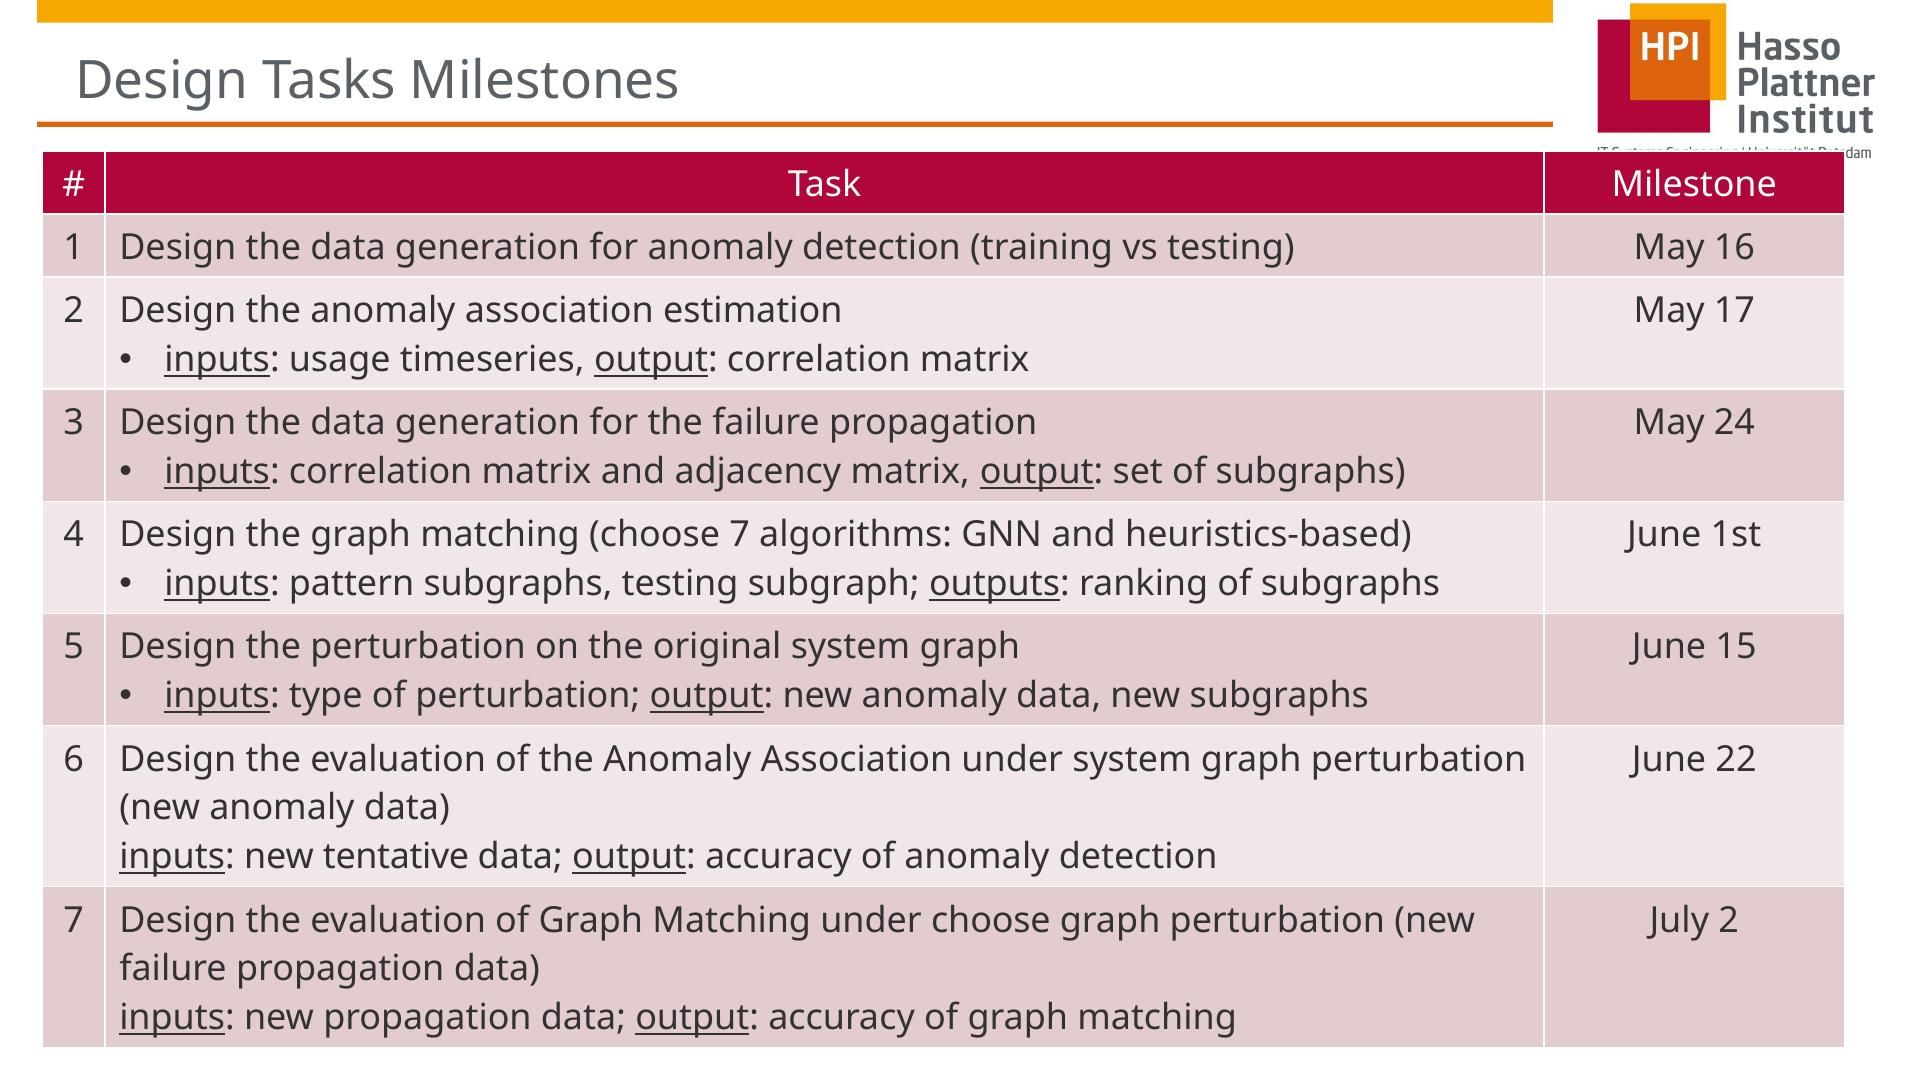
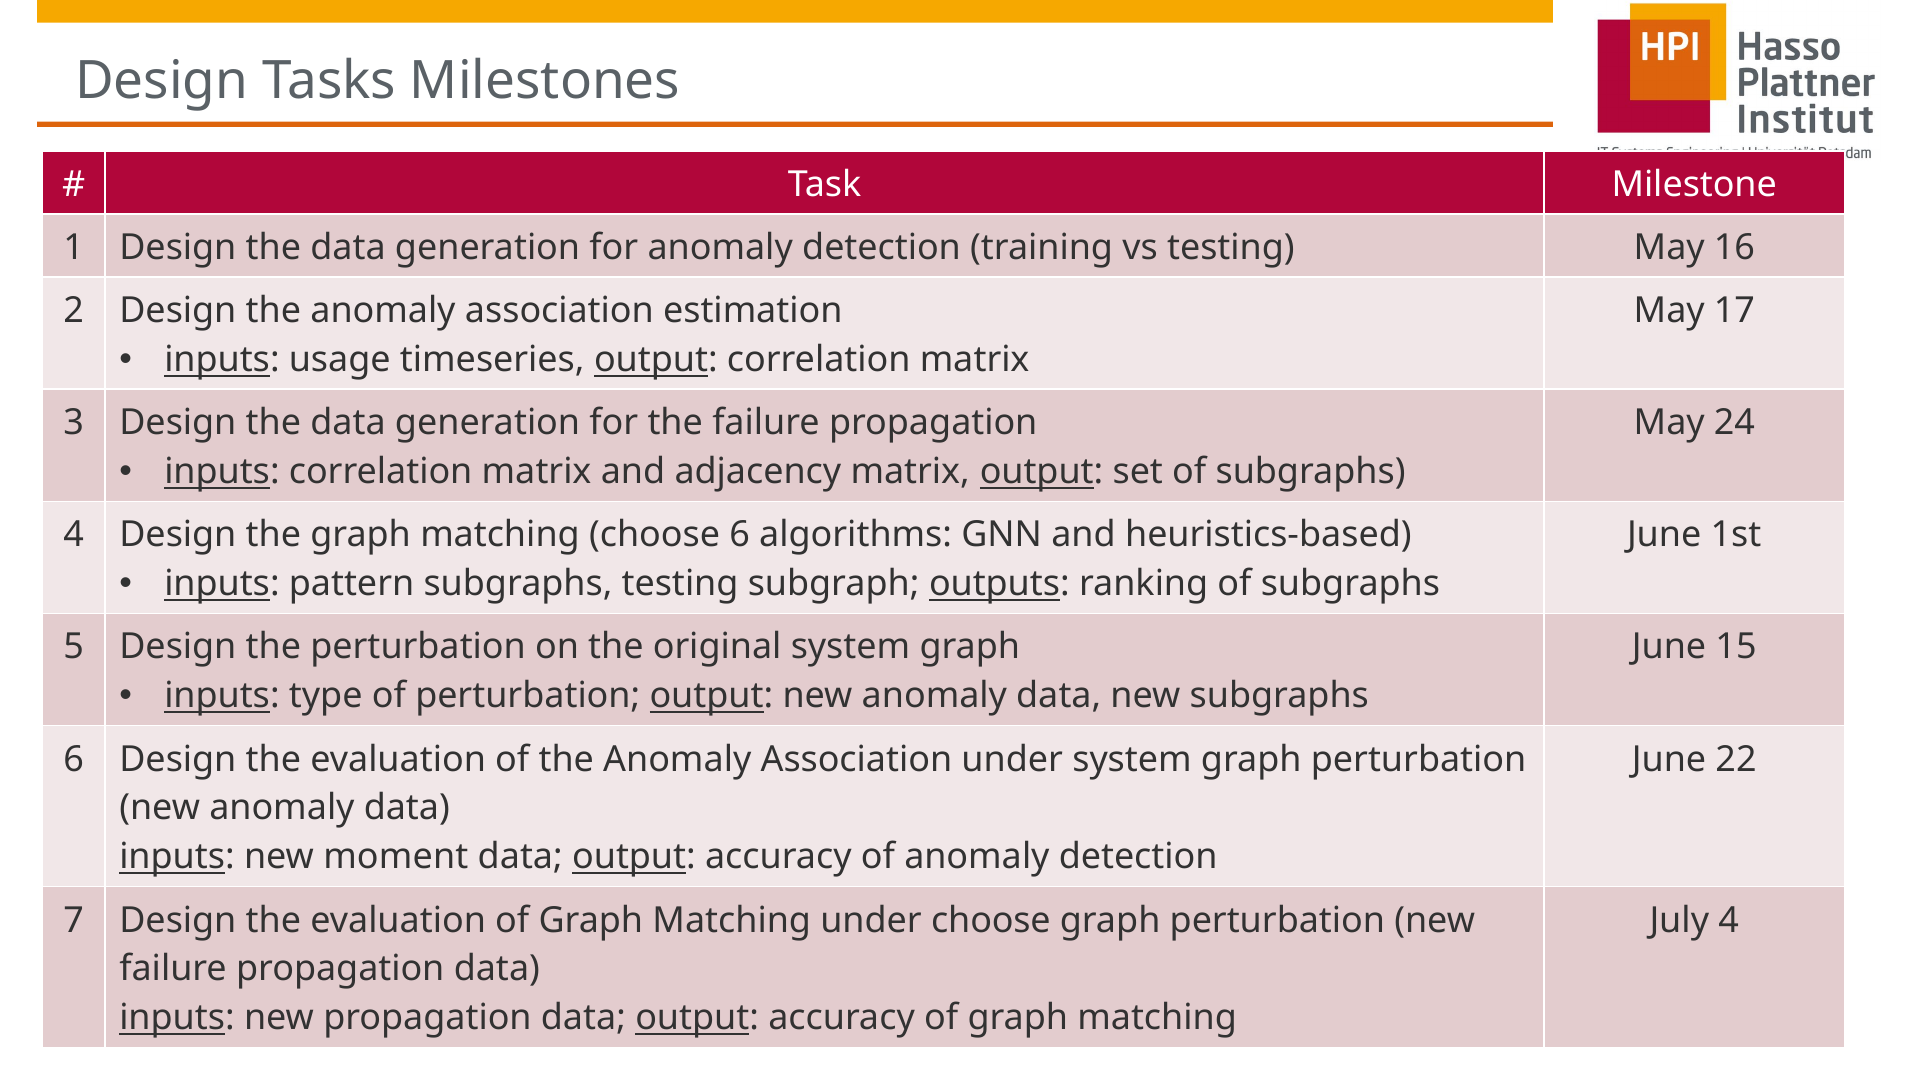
choose 7: 7 -> 6 (740, 535)
tentative: tentative -> moment (396, 857)
July 2: 2 -> 4 (1729, 920)
